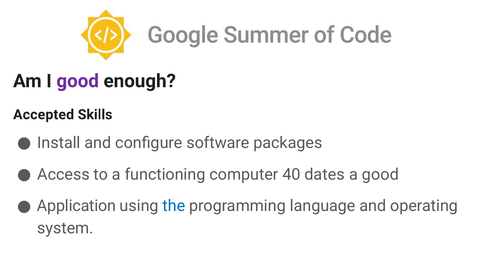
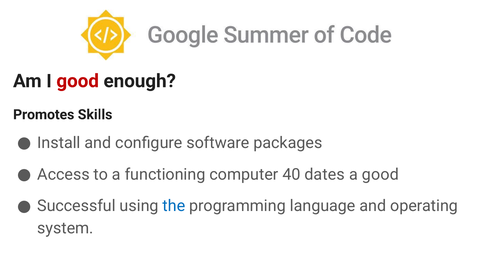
good colour: purple -> red (78, 81)
Accepted: Accepted -> Promotes (44, 115)
Application: Application -> Successful (76, 206)
